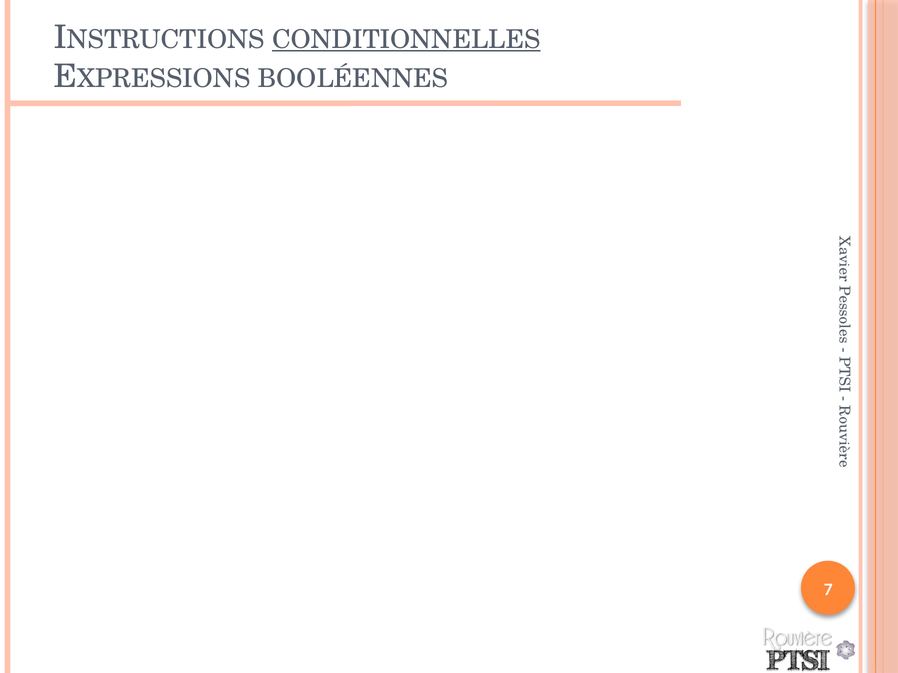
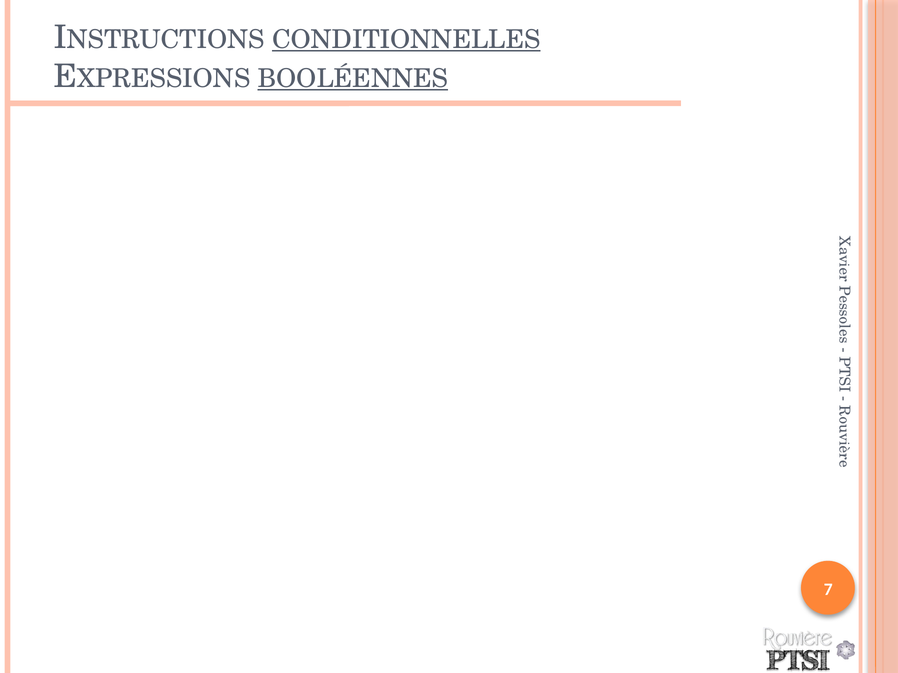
BOOLÉENNES underline: none -> present (353, 79)
